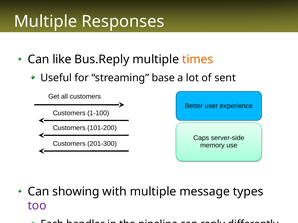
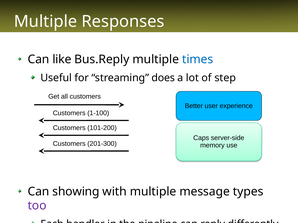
times colour: orange -> blue (198, 59)
base: base -> does (163, 78)
sent: sent -> step (225, 78)
